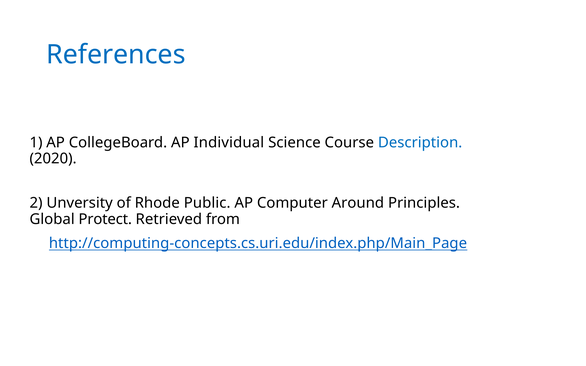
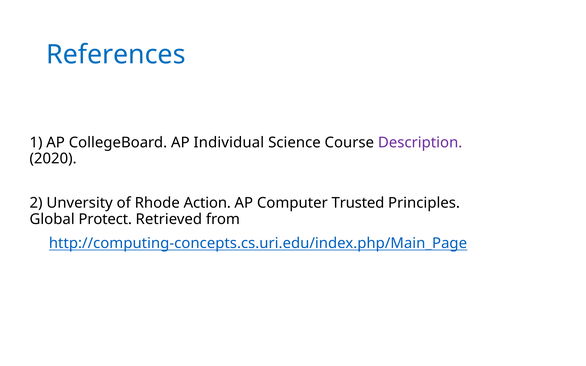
Description colour: blue -> purple (420, 143)
Public: Public -> Action (207, 203)
Around: Around -> Trusted (358, 203)
